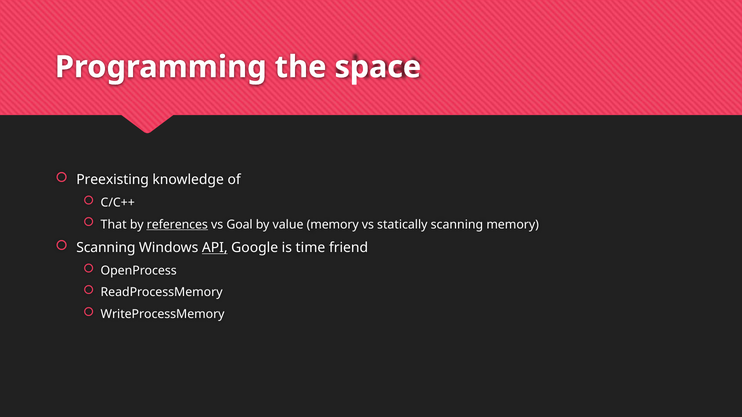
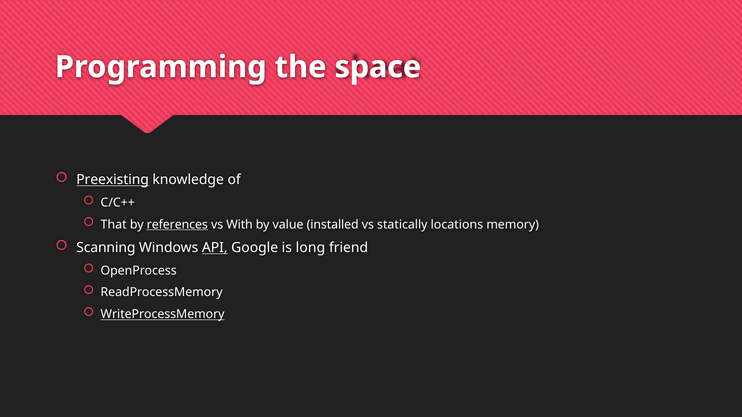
Preexisting underline: none -> present (113, 180)
Goal: Goal -> With (240, 225)
value memory: memory -> installed (333, 225)
statically scanning: scanning -> locations (457, 225)
time: time -> long (310, 248)
WriteProcessMemory underline: none -> present (163, 315)
